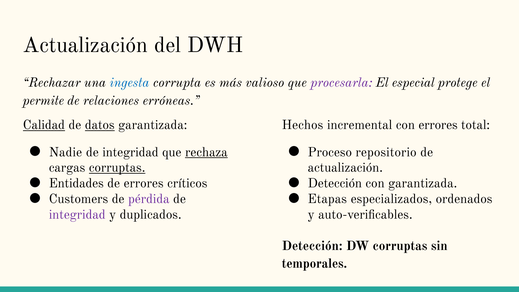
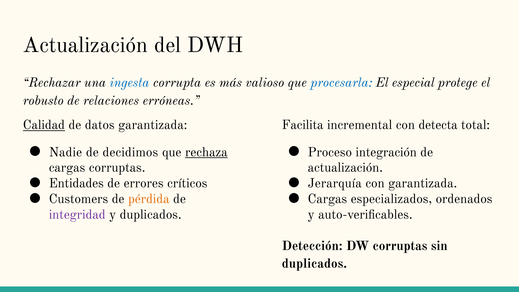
procesarla colour: purple -> blue (341, 83)
permite: permite -> robusto (43, 101)
datos underline: present -> none (100, 125)
Hechos: Hechos -> Facilita (303, 125)
con errores: errores -> detecta (438, 125)
integridad: integridad -> decidimos (130, 152)
repositorio: repositorio -> integración (386, 152)
corruptas underline: present -> none (117, 168)
Detección: Detección -> Jerarquía (335, 183)
pérdida colour: purple -> orange (149, 199)
Etapas: Etapas -> Cargas (327, 199)
temporales: temporales -> duplicados (314, 264)
